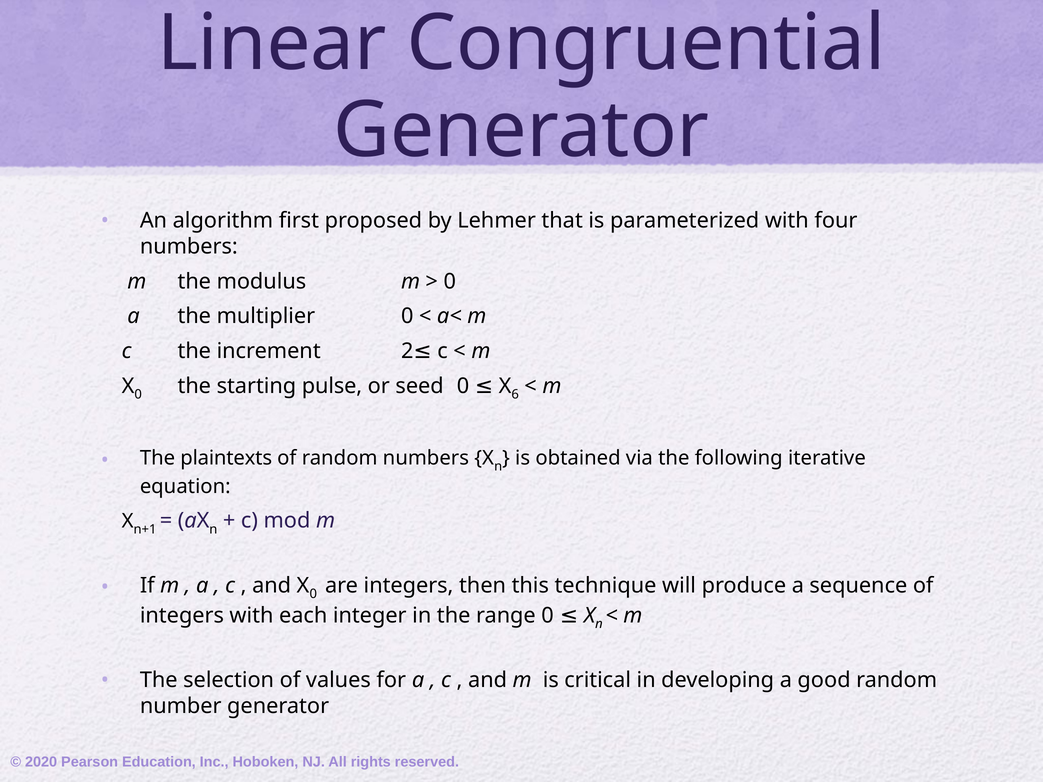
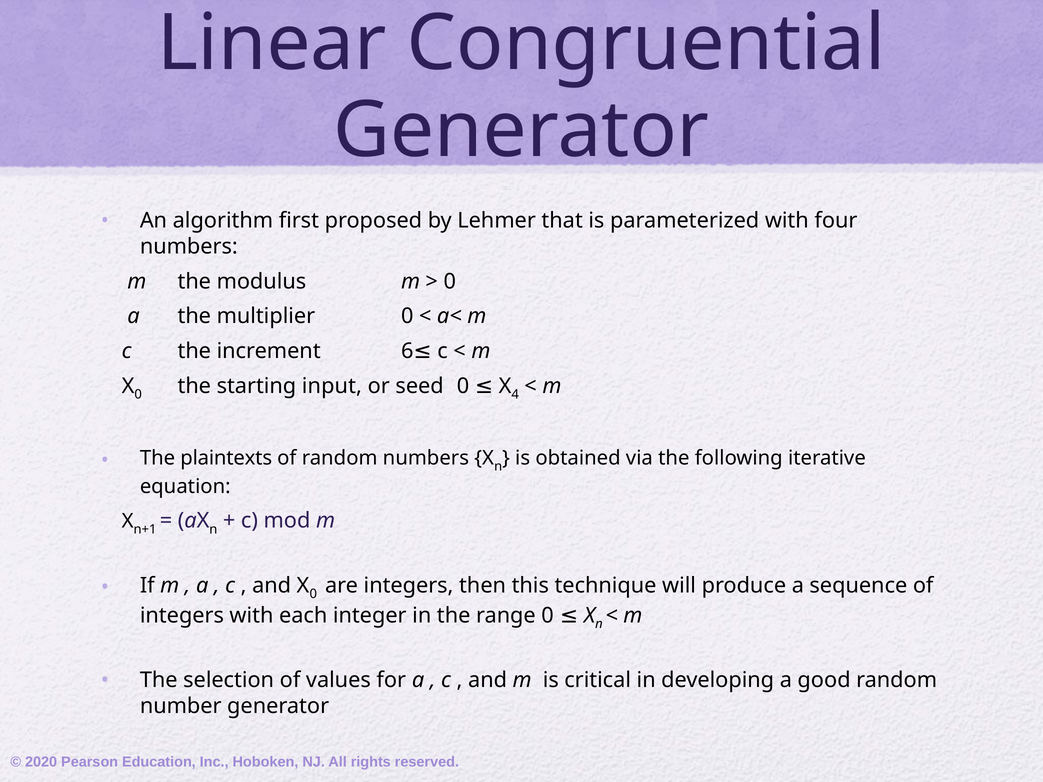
2: 2 -> 6 (407, 351)
6: 6 -> 4 (515, 394)
pulse: pulse -> input (332, 386)
